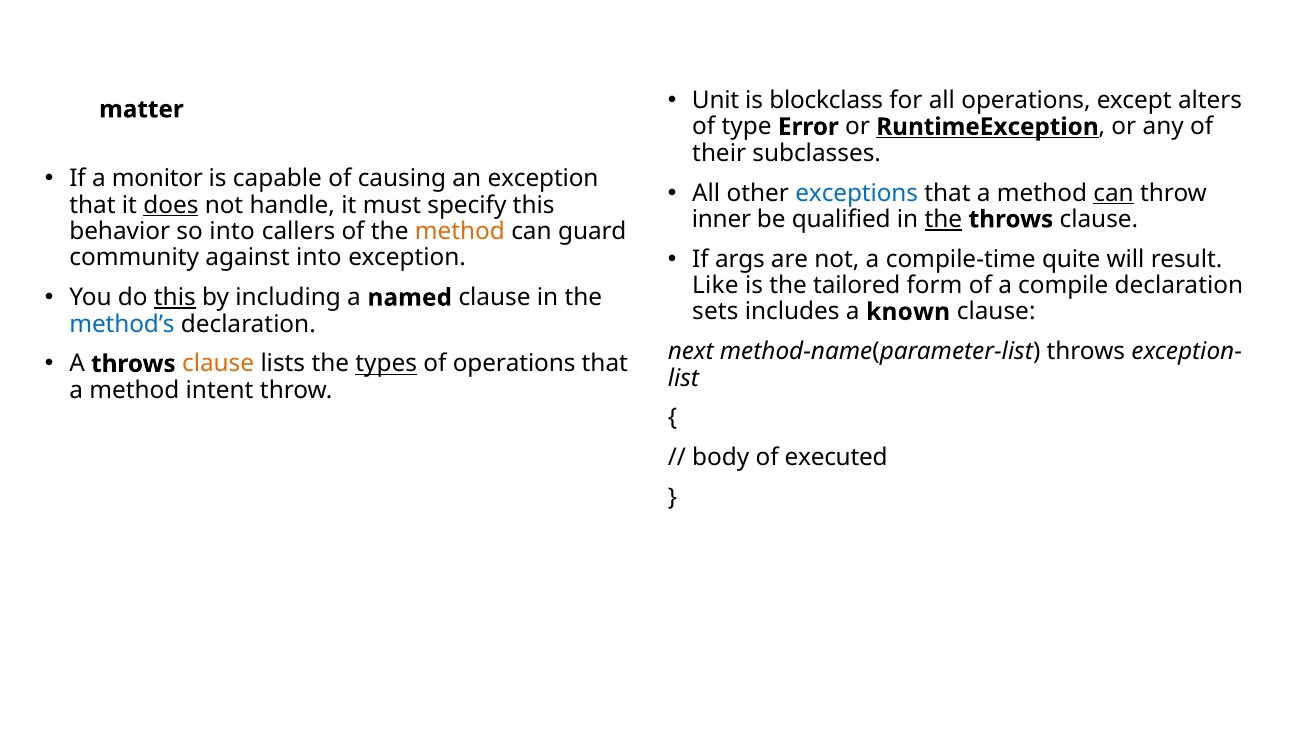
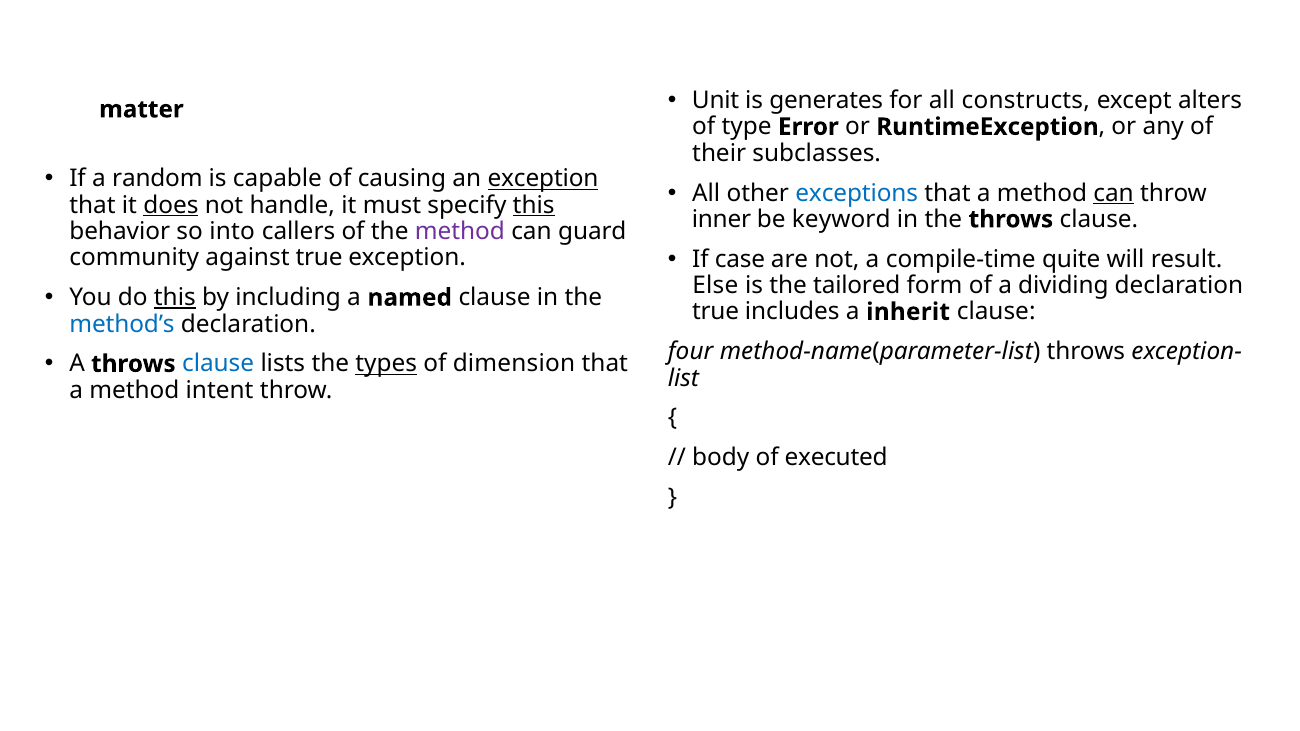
blockclass: blockclass -> generates (826, 101)
all operations: operations -> constructs (1026, 101)
RuntimeException underline: present -> none (987, 127)
monitor: monitor -> random (157, 179)
exception underline: none -> present (543, 179)
this underline: none -> present (534, 205)
qualified: qualified -> keyword (841, 219)
the underline: present -> none (943, 219)
method colour: orange -> purple (460, 232)
args: args -> case (740, 259)
against into: into -> true (319, 258)
Like: Like -> Else (715, 286)
compile: compile -> dividing (1063, 286)
sets: sets -> true (716, 312)
known: known -> inherit (908, 312)
next: next -> four (691, 352)
clause colour: orange -> blue (218, 364)
of operations: operations -> dimension (514, 364)
